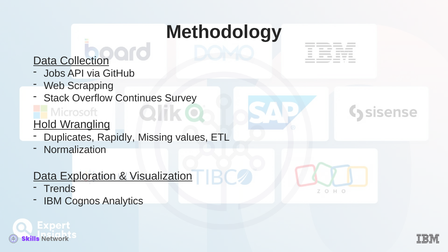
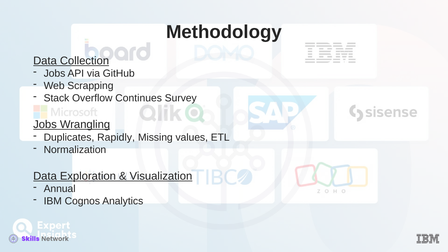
Hold: Hold -> Jobs (45, 125)
Trends: Trends -> Annual (60, 189)
